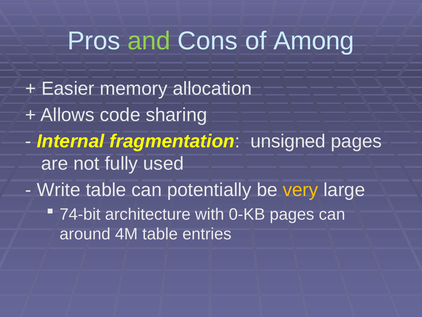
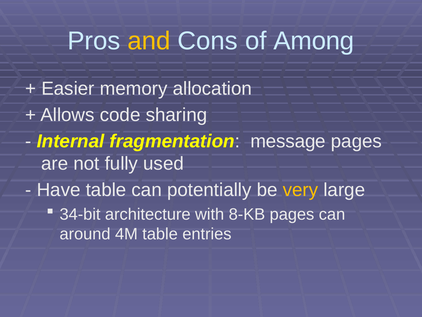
and colour: light green -> yellow (149, 41)
unsigned: unsigned -> message (288, 141)
Write: Write -> Have (59, 190)
74-bit: 74-bit -> 34-bit (80, 214)
0-KB: 0-KB -> 8-KB (247, 214)
